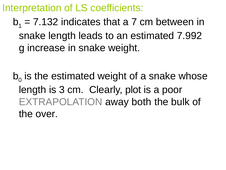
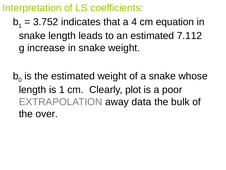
7.132: 7.132 -> 3.752 (46, 22)
7: 7 -> 4 (134, 22)
between: between -> equation (175, 22)
7.992: 7.992 -> 7.112 (189, 36)
is 3: 3 -> 1 (62, 90)
both: both -> data (141, 102)
